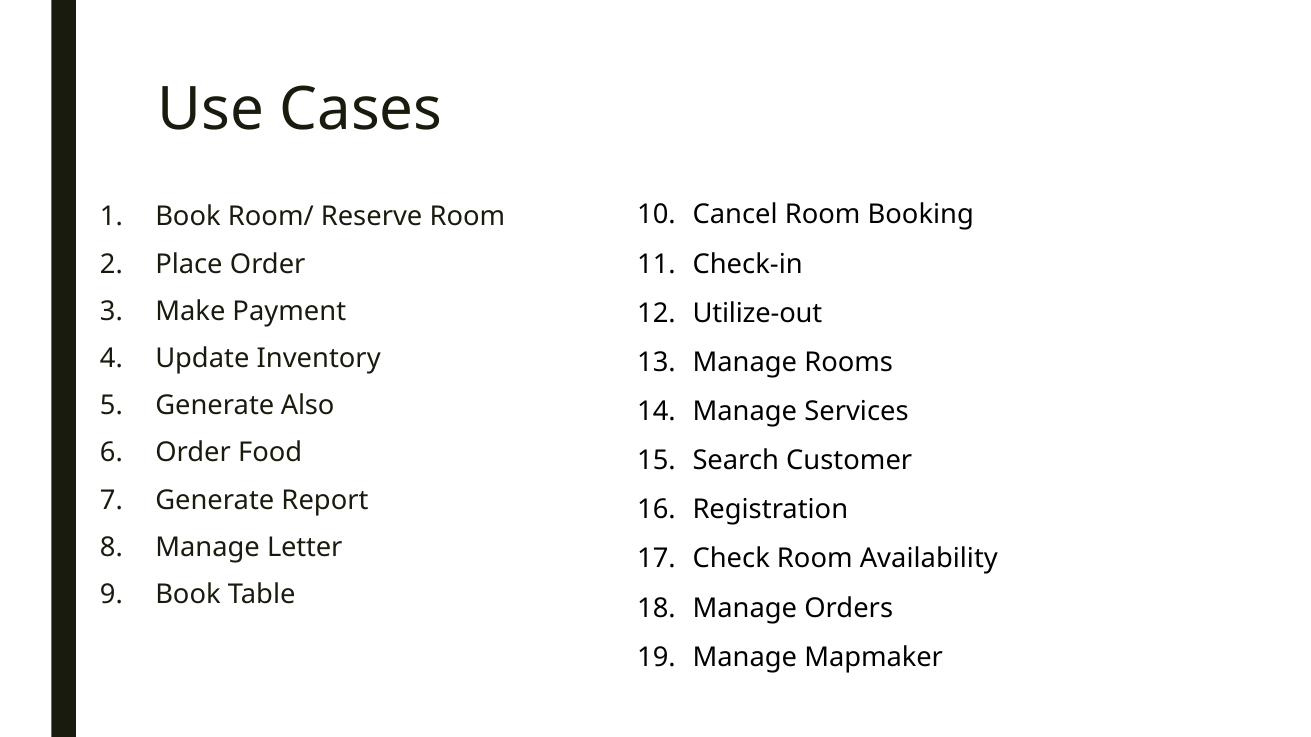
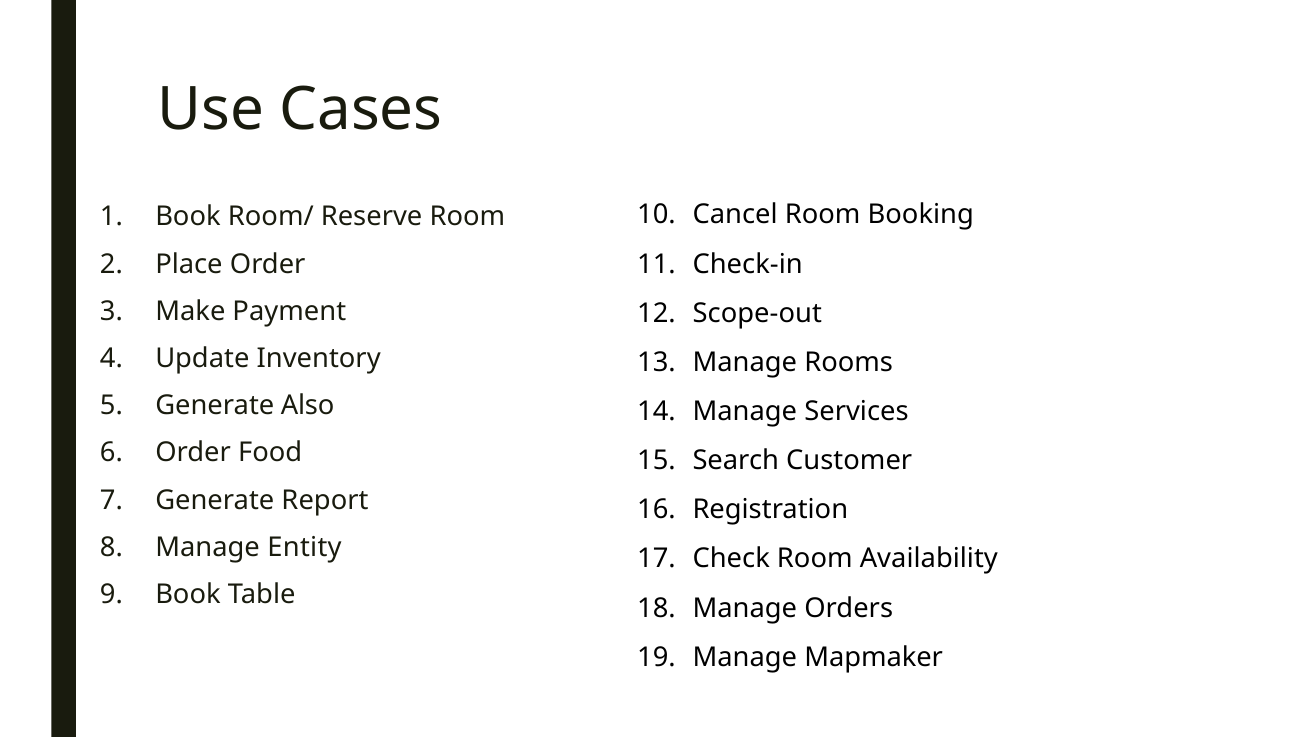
Utilize-out: Utilize-out -> Scope-out (757, 313)
Letter: Letter -> Entity (305, 548)
